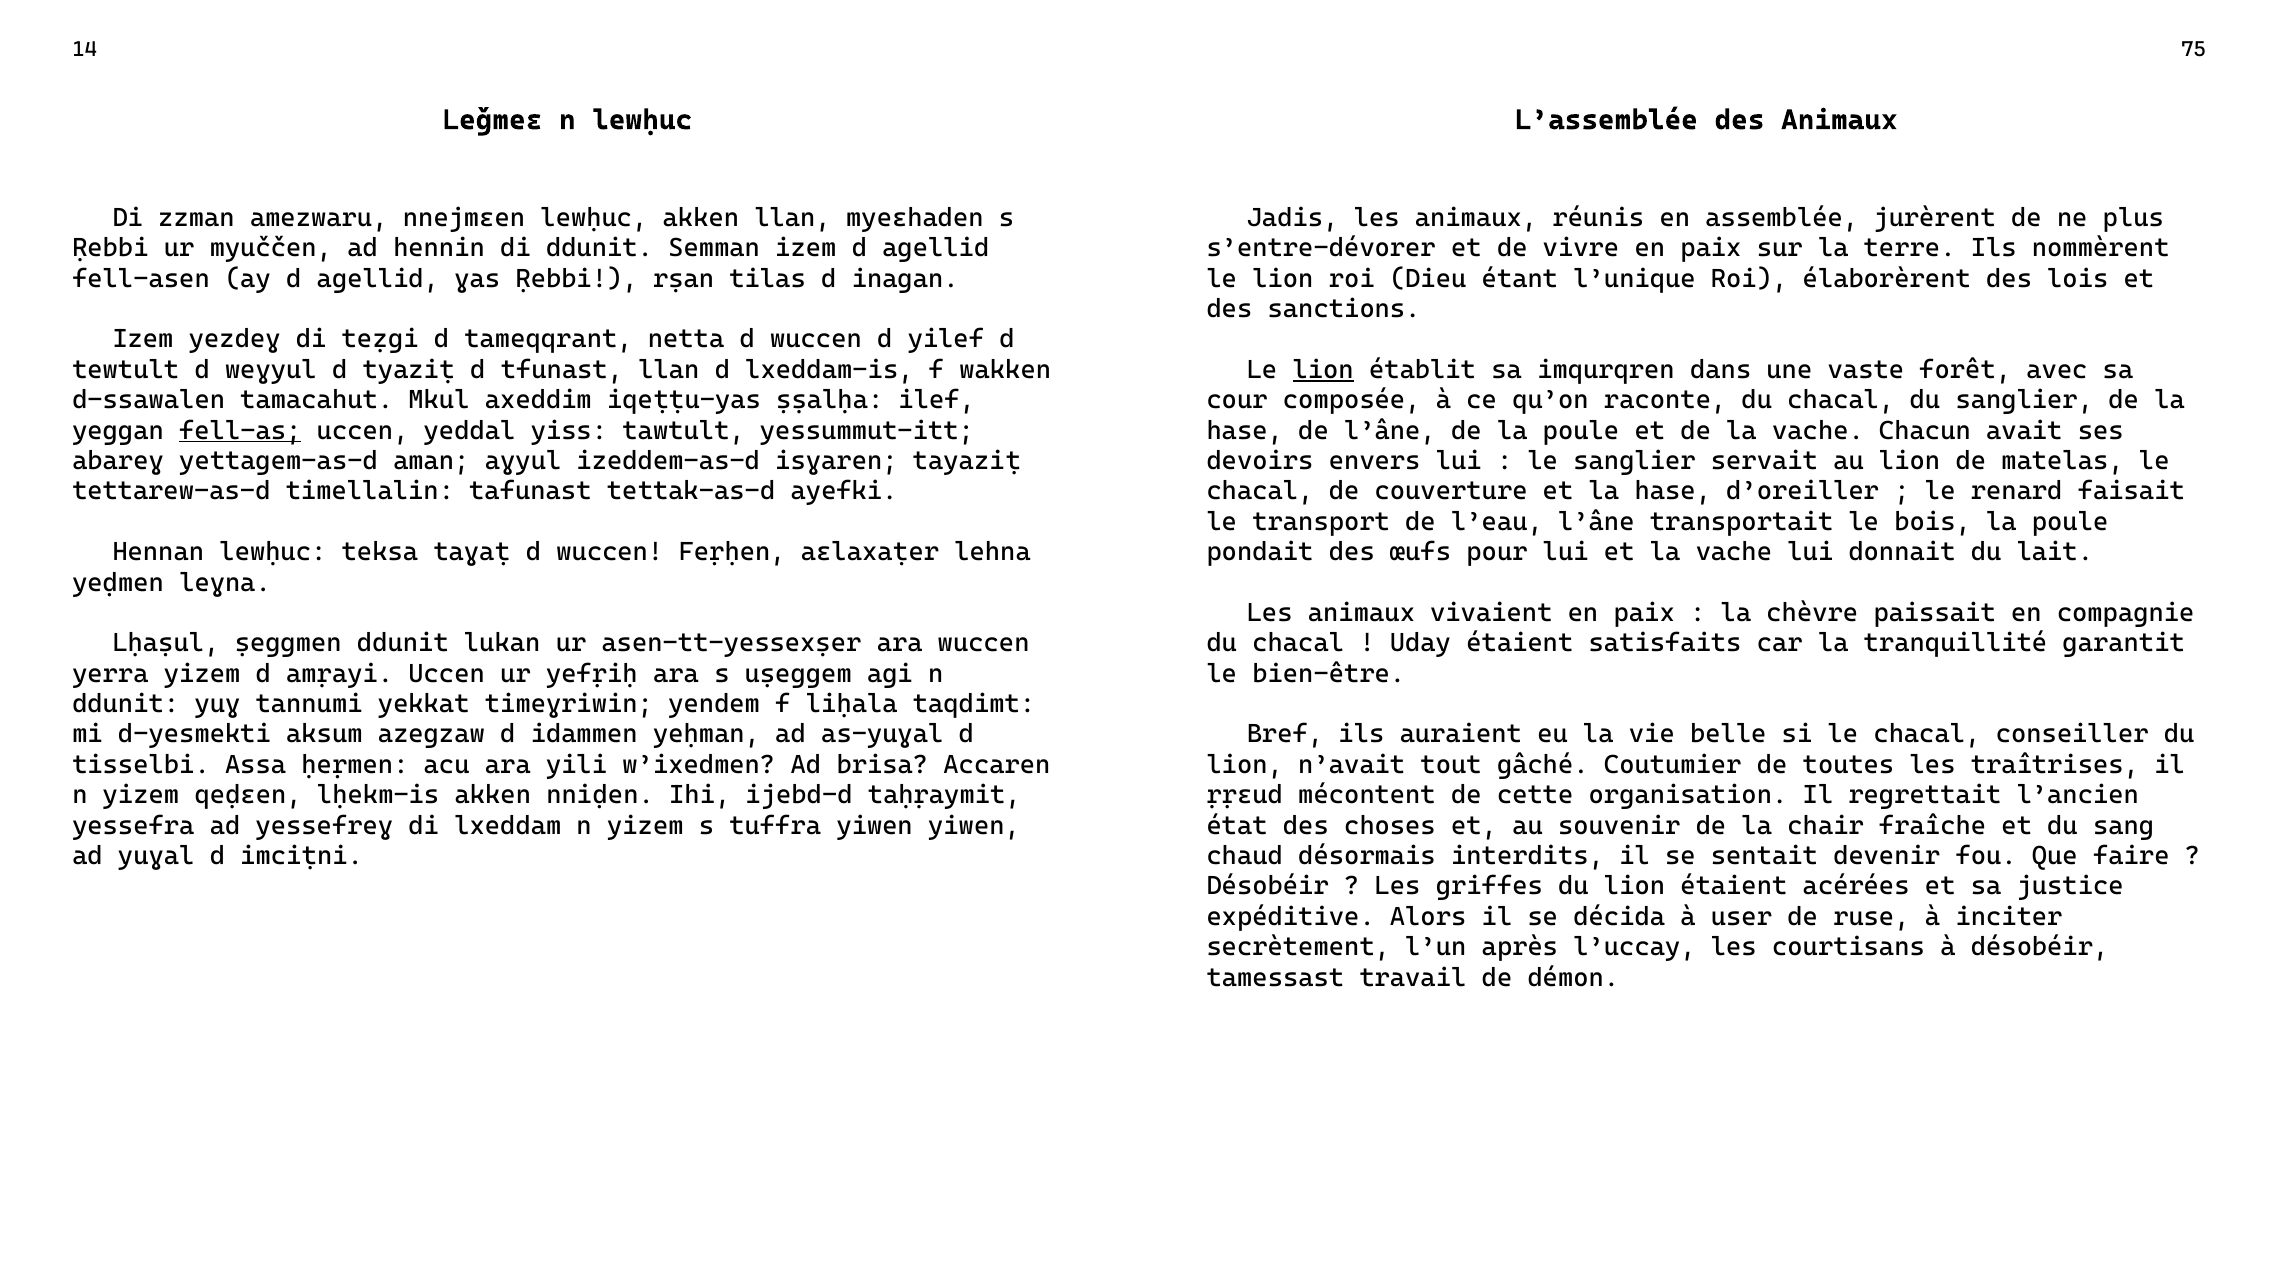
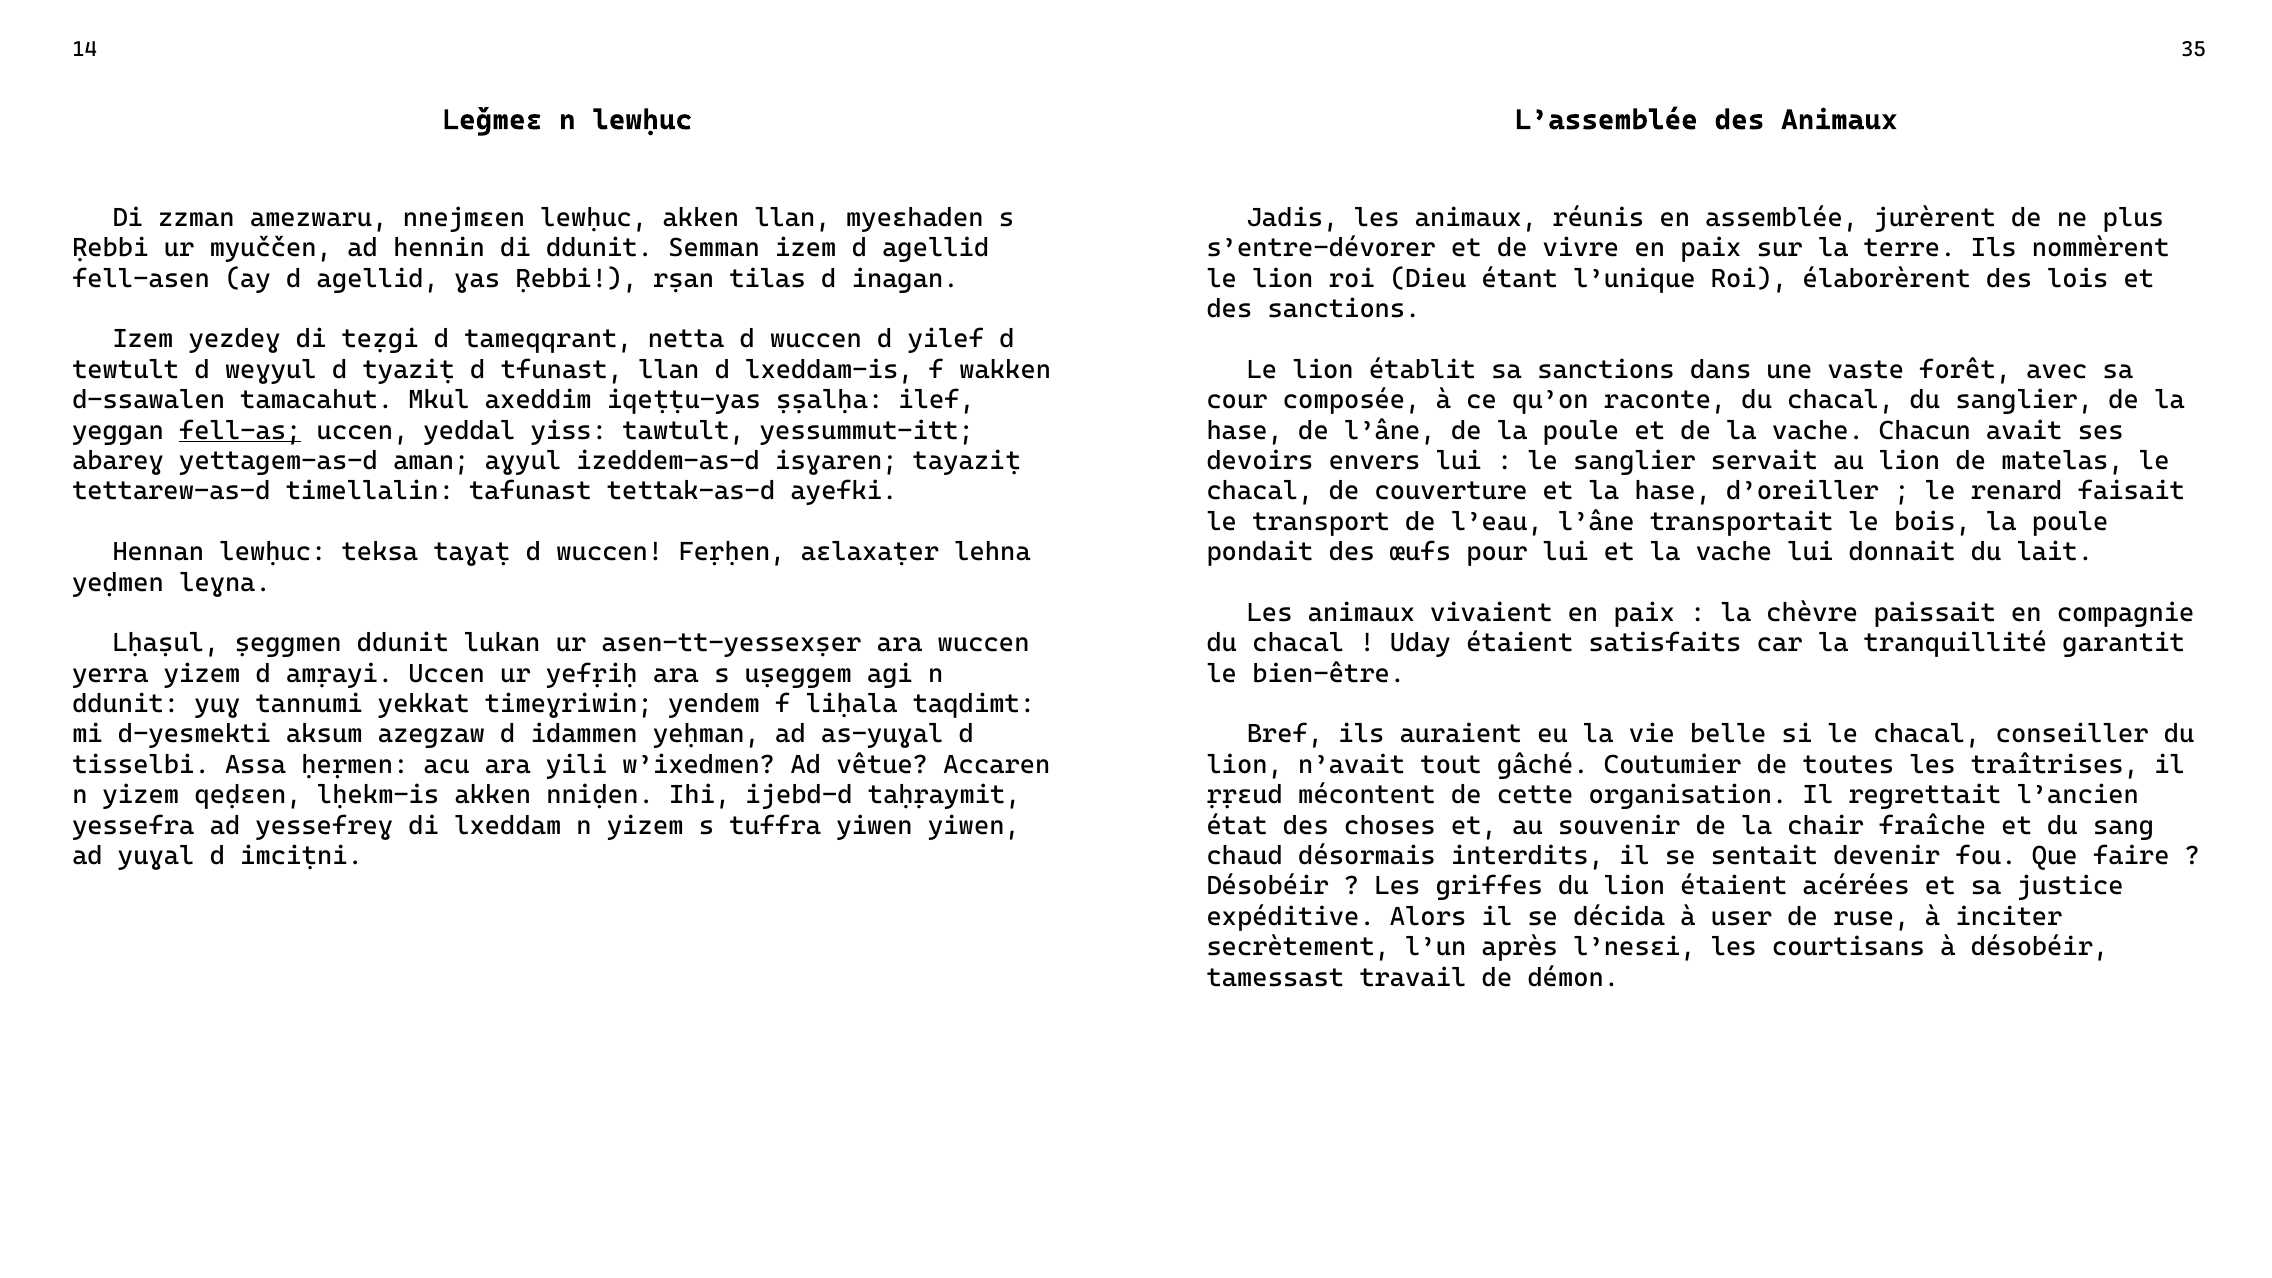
75: 75 -> 35 (2194, 49)
lion underline: present -> none (1323, 370)
sa imqurqren: imqurqren -> sanctions (1606, 370)
brisa: brisa -> vêtue (882, 765)
l’uccay: l’uccay -> l’nesɛi (1634, 947)
